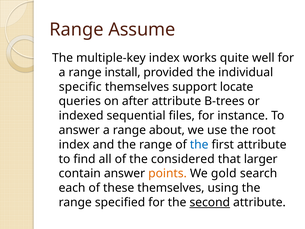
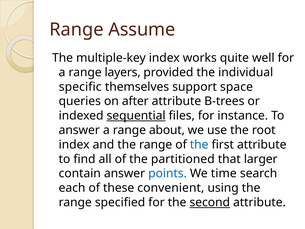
install: install -> layers (123, 72)
locate: locate -> space (236, 87)
sequential underline: none -> present (136, 116)
considered: considered -> partitioned (183, 159)
points colour: orange -> blue (168, 173)
gold: gold -> time (224, 173)
these themselves: themselves -> convenient (171, 188)
